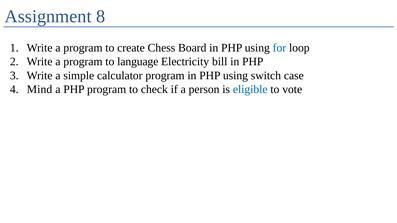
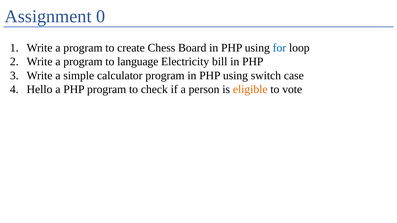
8: 8 -> 0 (101, 17)
Mind: Mind -> Hello (40, 90)
eligible colour: blue -> orange (250, 90)
